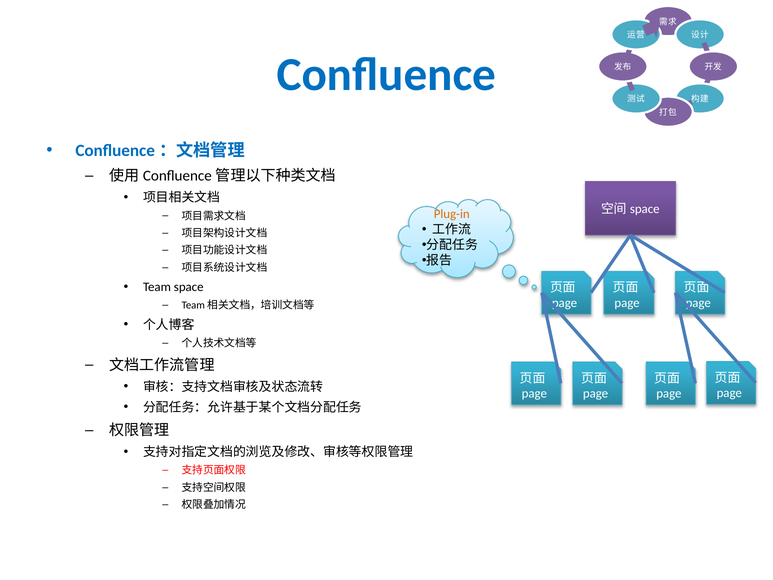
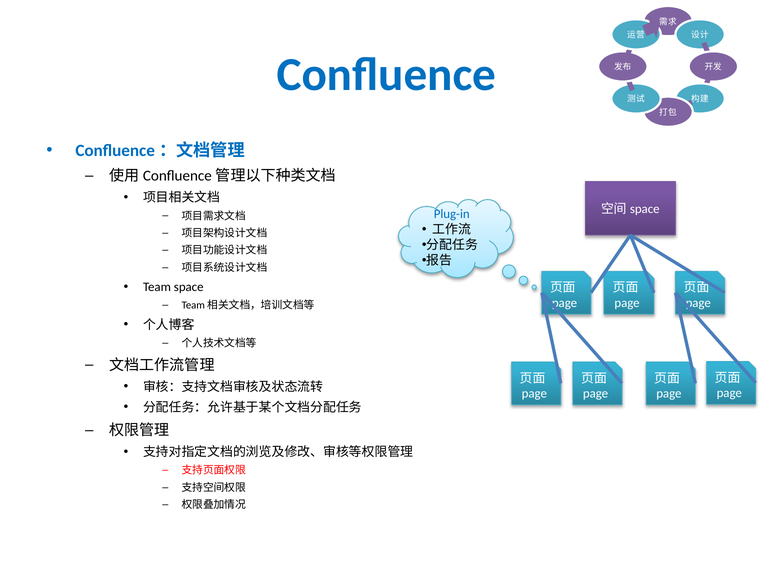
Plug-in colour: orange -> blue (452, 214)
